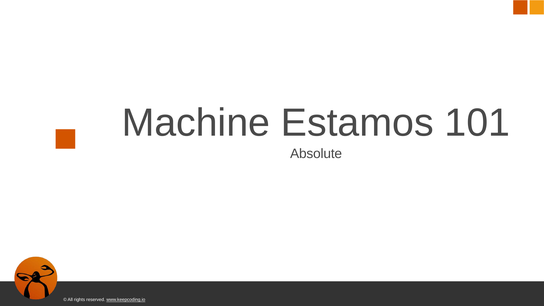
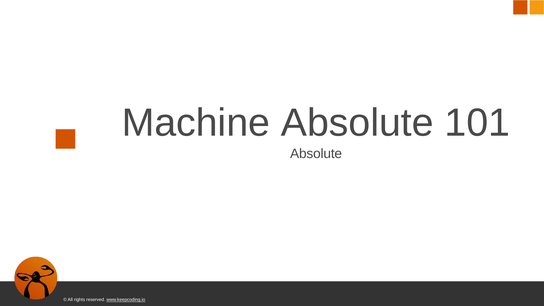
Machine Estamos: Estamos -> Absolute (357, 123)
